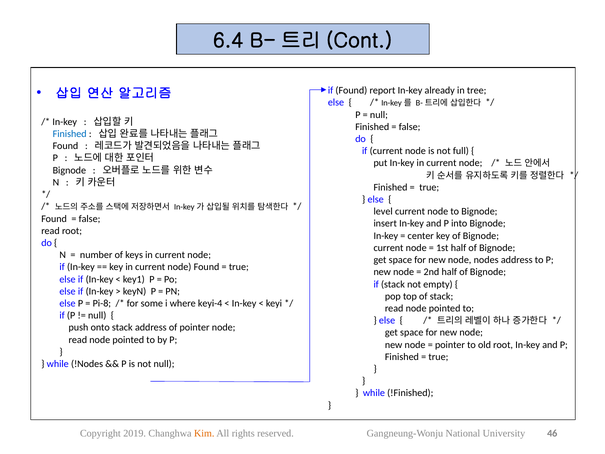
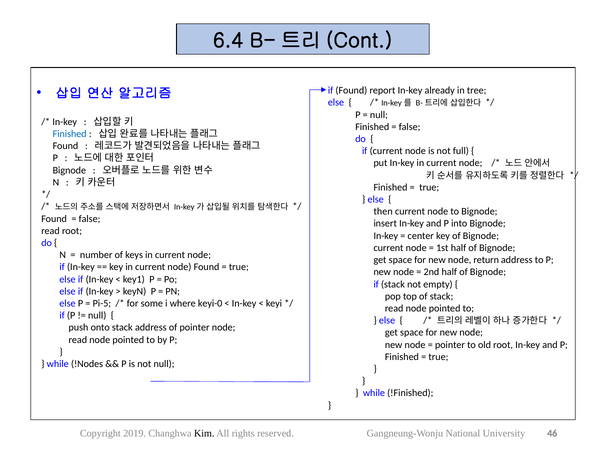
level: level -> then (383, 211)
nodes: nodes -> return (486, 260)
Pi-8: Pi-8 -> Pi-5 (102, 303)
keyi-4: keyi-4 -> keyi-0 (210, 303)
Kim colour: orange -> black (204, 433)
